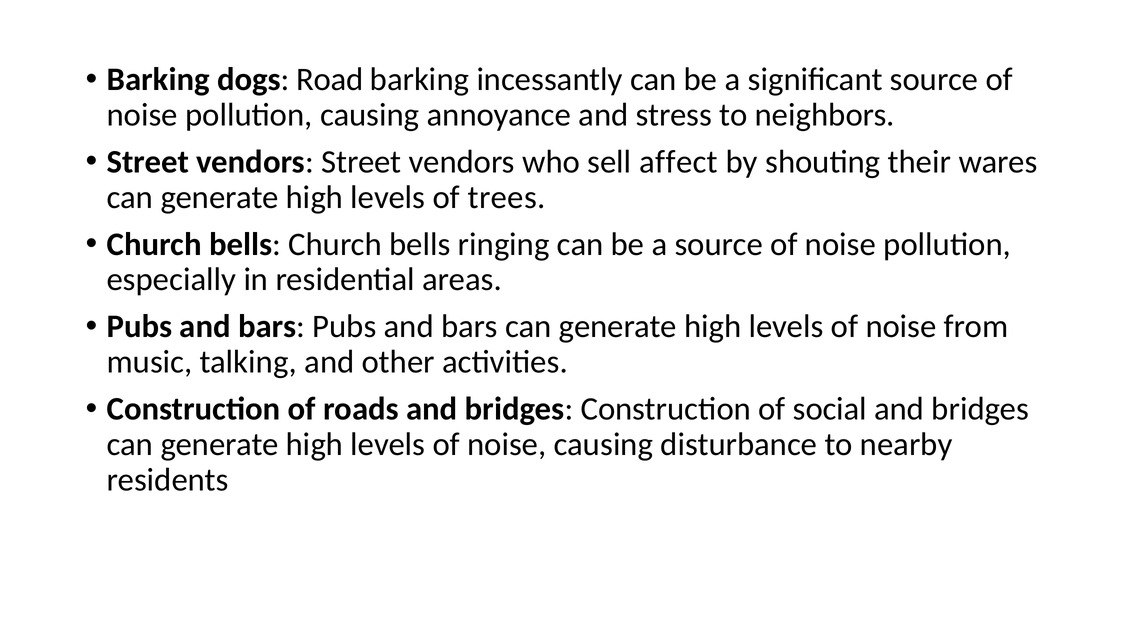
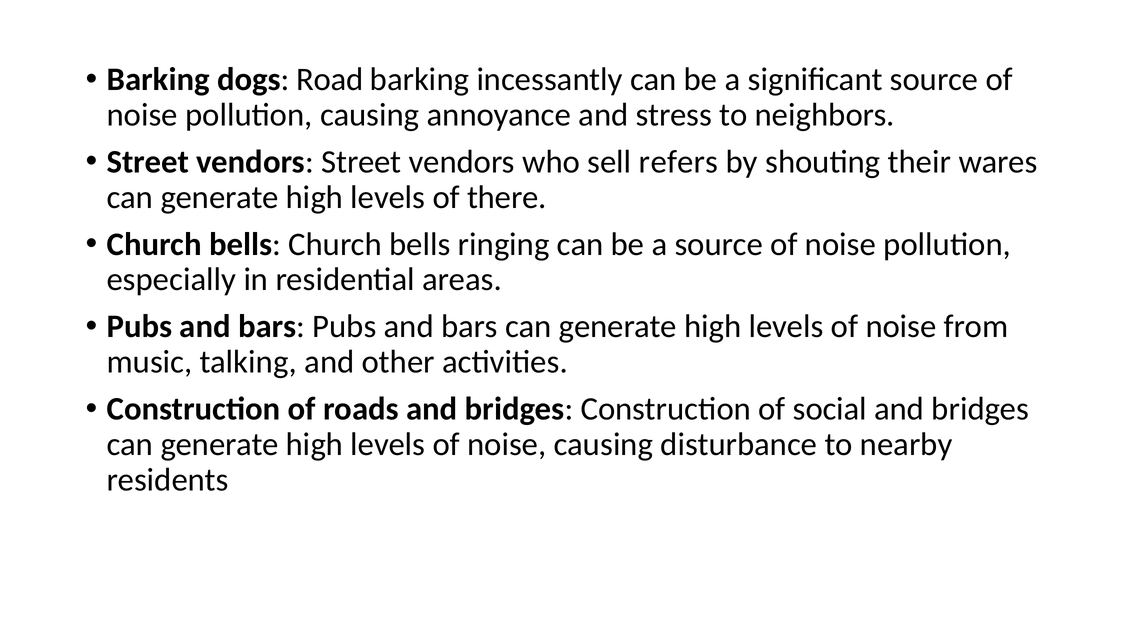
affect: affect -> refers (679, 162)
trees: trees -> there (507, 197)
